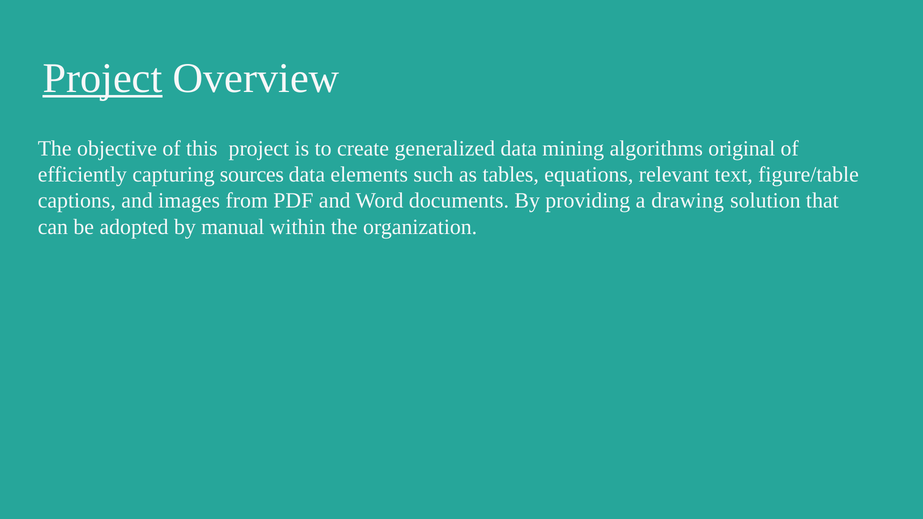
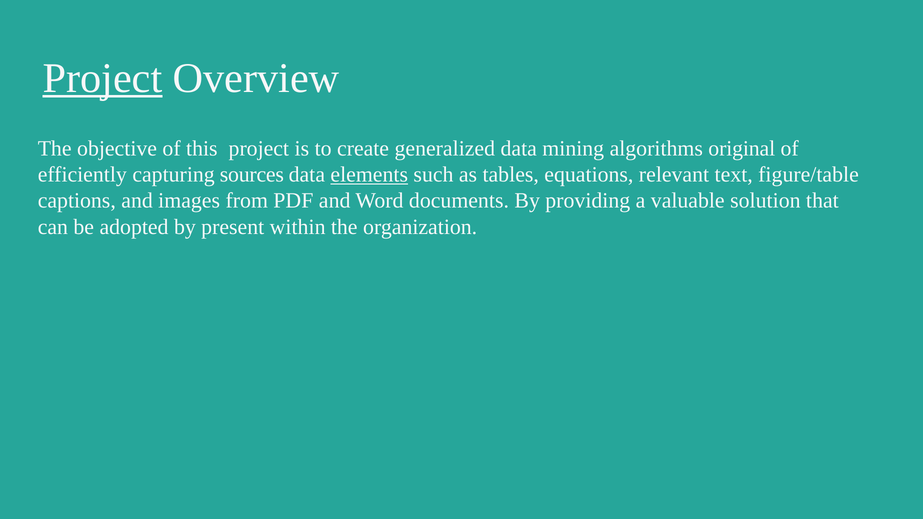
elements underline: none -> present (369, 175)
drawing: drawing -> valuable (688, 201)
manual: manual -> present (233, 227)
